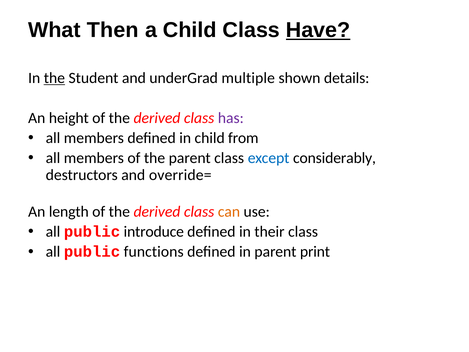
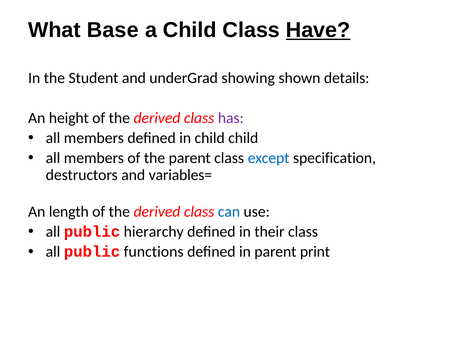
Then: Then -> Base (113, 30)
the underline: present -> none (54, 78)
multiple: multiple -> showing (248, 78)
child from: from -> child (243, 138)
considerably: considerably -> specification (334, 158)
override=: override= -> variables= (180, 175)
can colour: orange -> blue (229, 212)
introduce: introduce -> hierarchy (154, 232)
